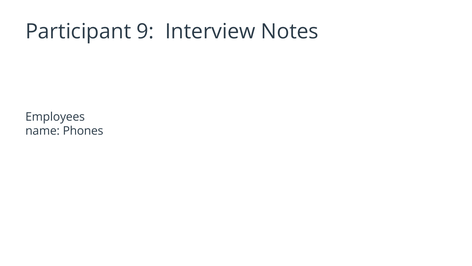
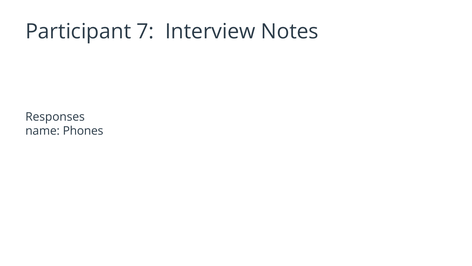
9: 9 -> 7 (145, 32)
Employees: Employees -> Responses (55, 117)
